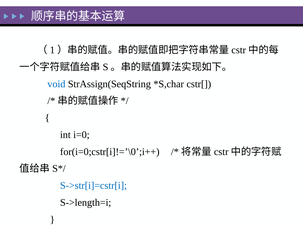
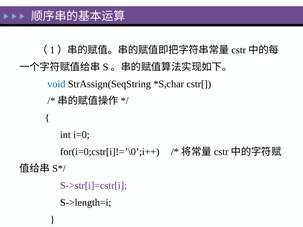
S->str[i]=cstr[i colour: blue -> purple (93, 186)
